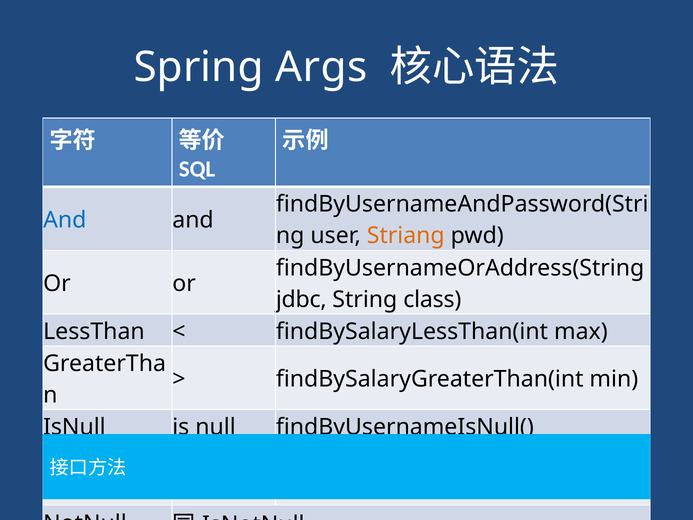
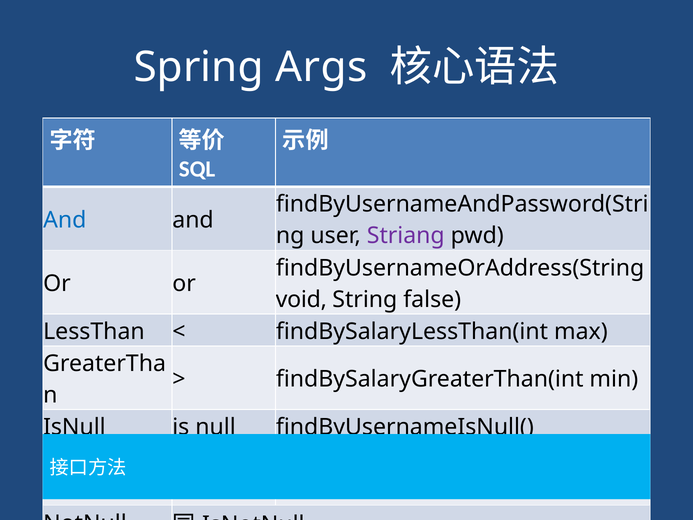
Striang colour: orange -> purple (406, 236)
jdbc: jdbc -> void (301, 299)
class: class -> false (432, 299)
